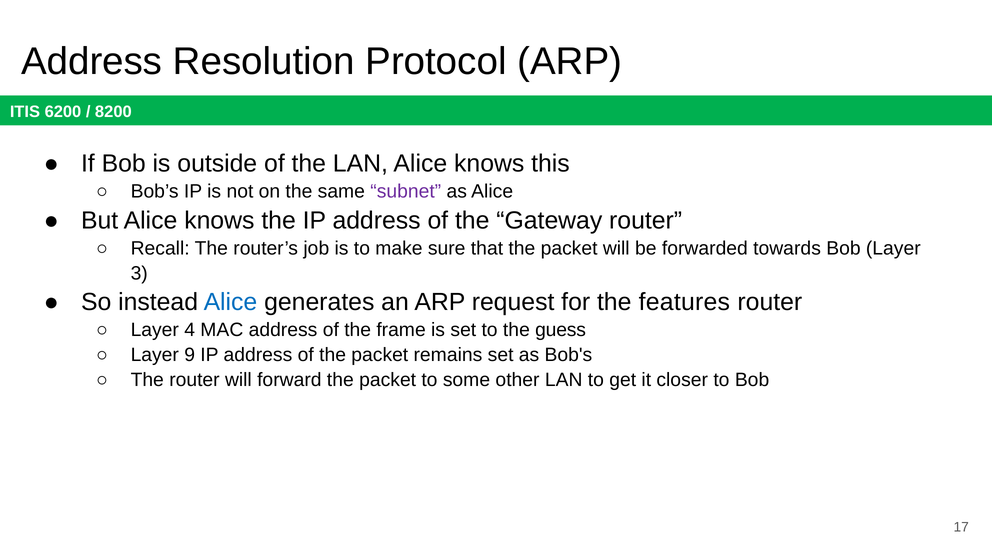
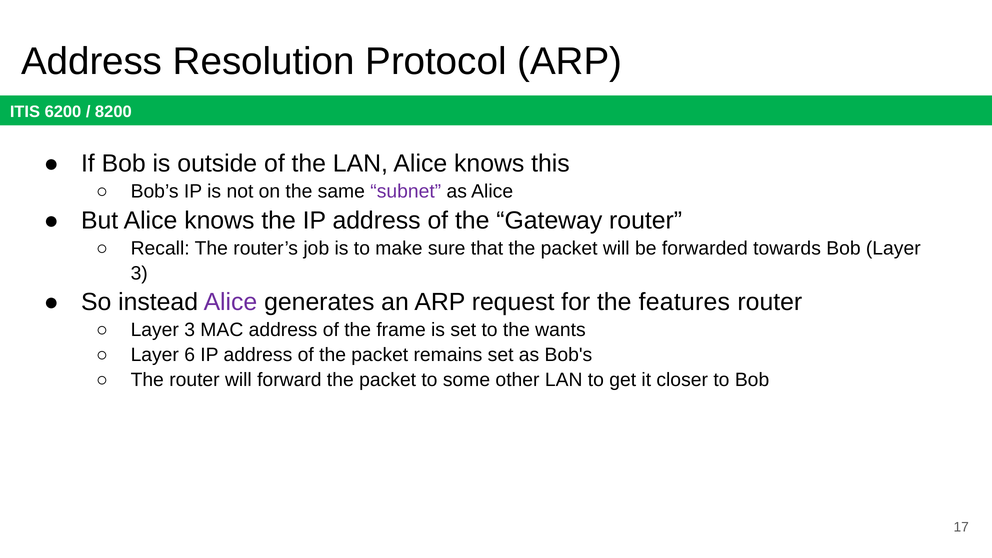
Alice colour: blue -> purple (230, 302)
4: 4 -> 3 (190, 330)
guess: guess -> wants (560, 330)
9: 9 -> 6 (190, 355)
